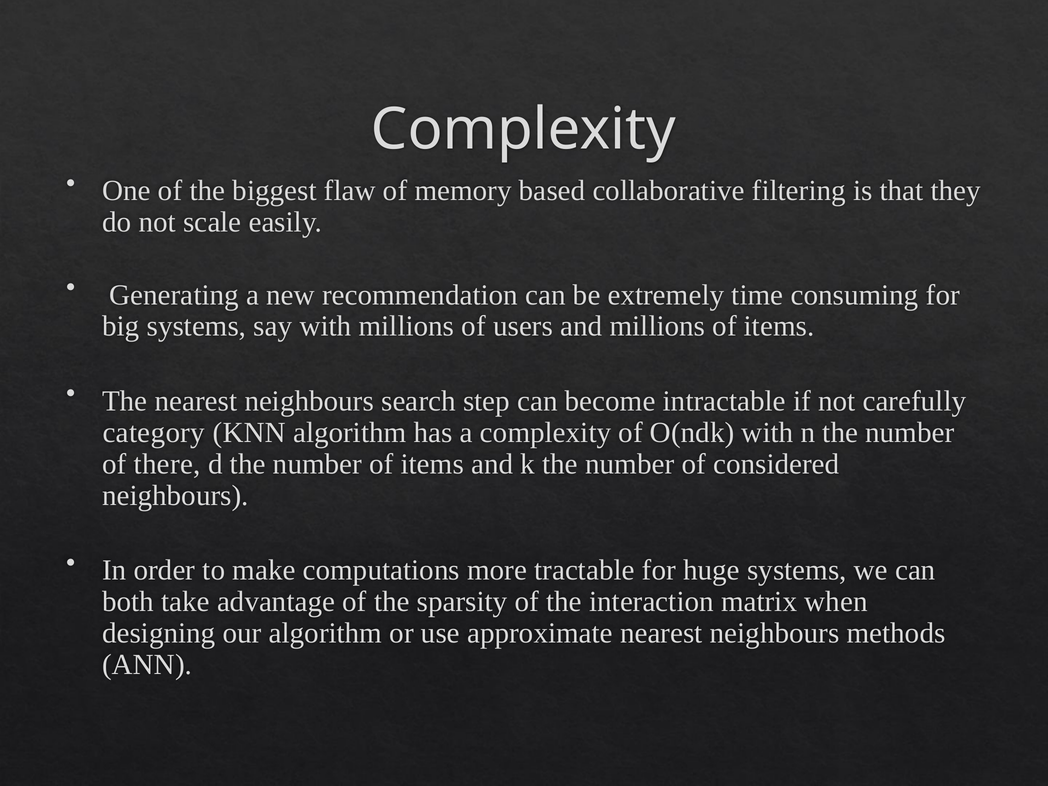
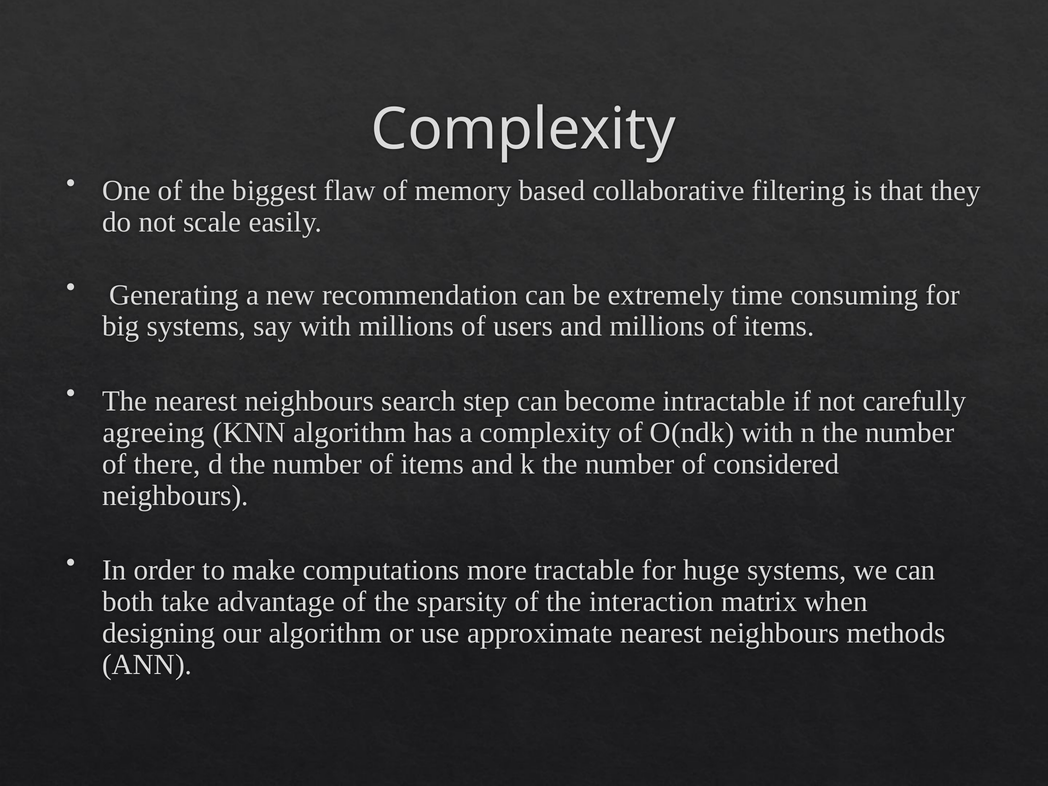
category: category -> agreeing (154, 433)
